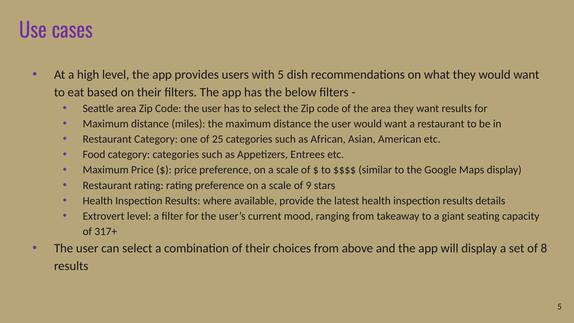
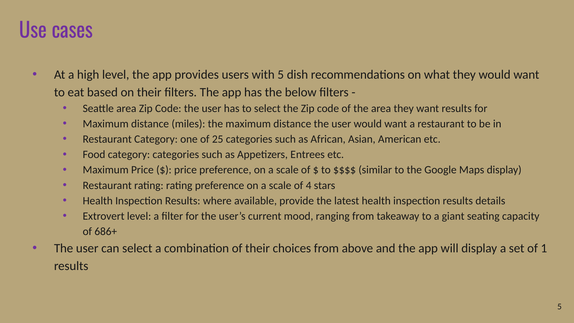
9: 9 -> 4 (309, 185)
317+: 317+ -> 686+ (106, 231)
8: 8 -> 1 (544, 248)
